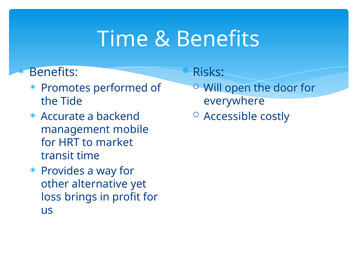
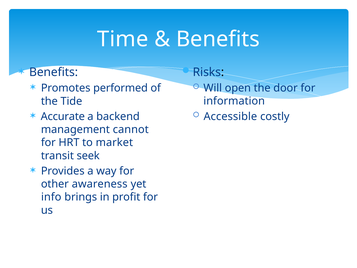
everywhere: everywhere -> information (234, 101)
mobile: mobile -> cannot (131, 129)
transit time: time -> seek (88, 156)
alternative: alternative -> awareness (100, 184)
loss: loss -> info (51, 197)
